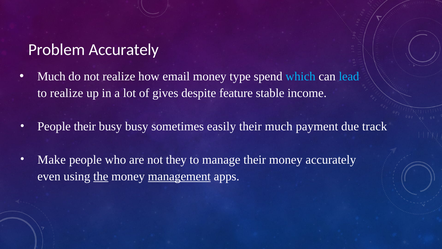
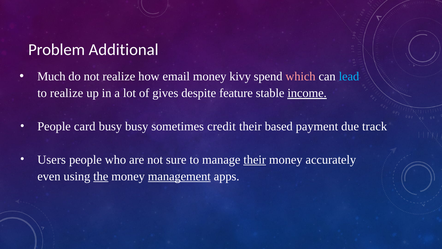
Problem Accurately: Accurately -> Additional (124, 50)
type: type -> kivy (240, 76)
which colour: light blue -> pink (300, 76)
income underline: none -> present (307, 93)
People their: their -> card (85, 126)
easily: easily -> credit (221, 126)
their much: much -> based (279, 126)
Make: Make -> Users (52, 159)
they: they -> sure (176, 159)
their underline: none -> present (255, 159)
